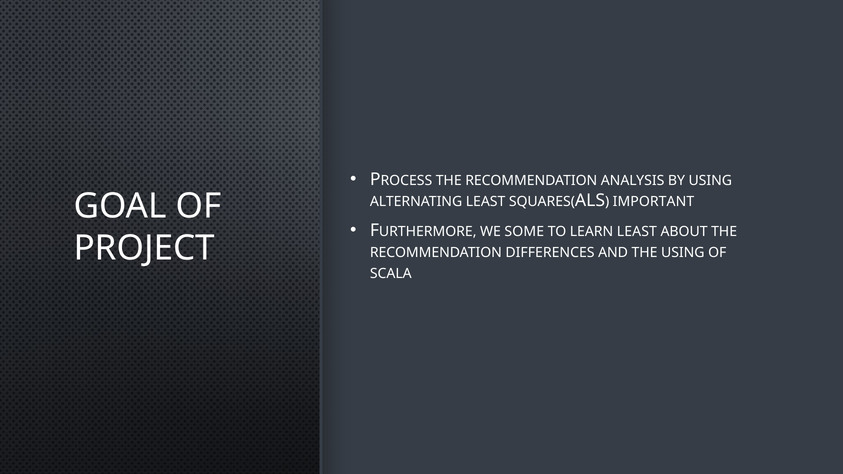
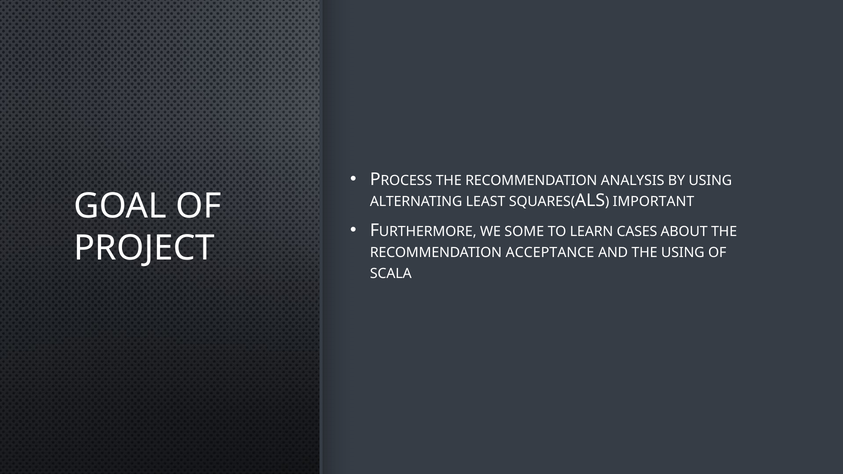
LEARN LEAST: LEAST -> CASES (637, 232)
DIFFERENCES: DIFFERENCES -> ACCEPTANCE (550, 253)
